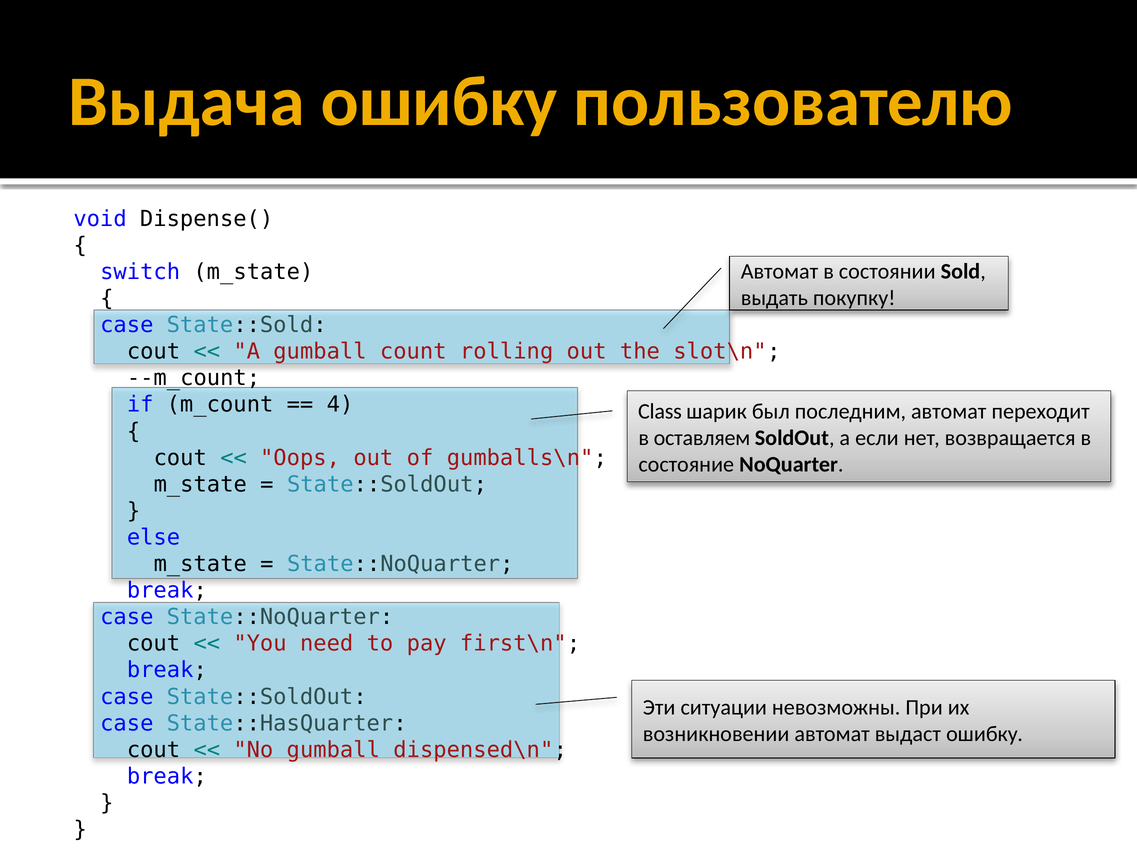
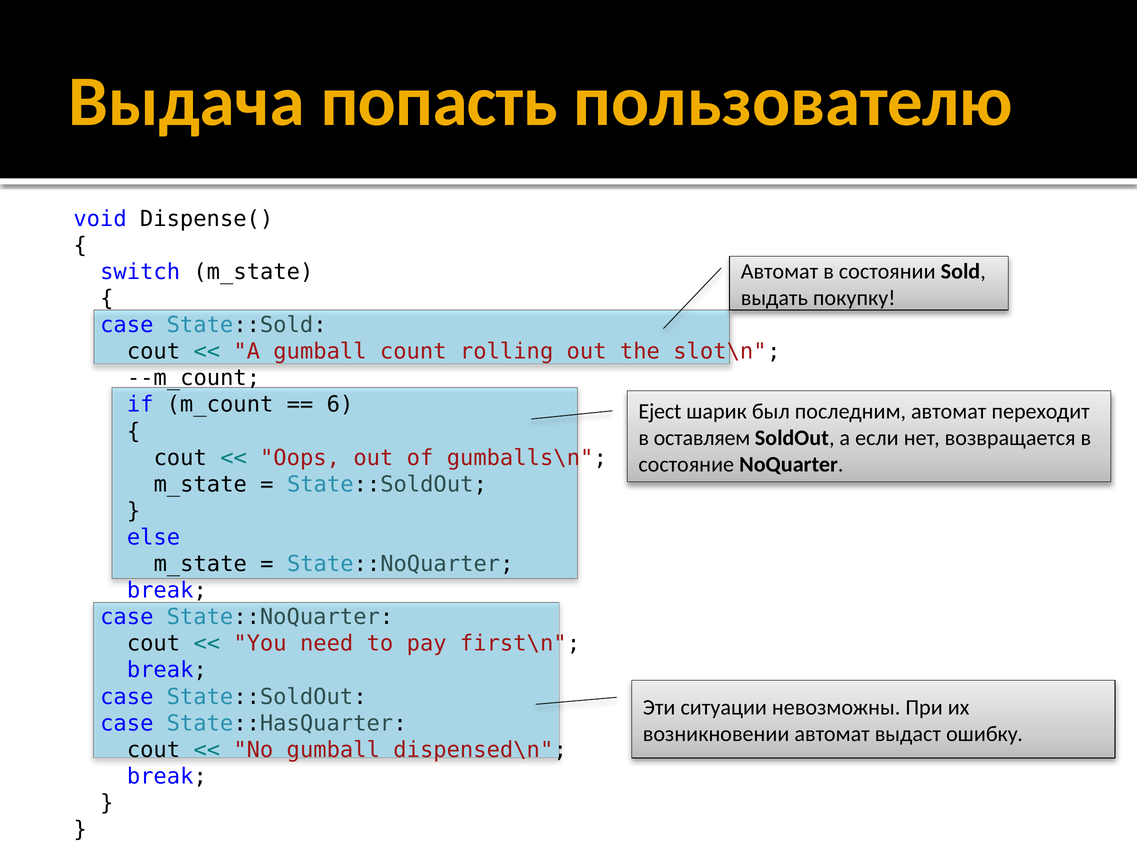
Выдача ошибку: ошибку -> попасть (439, 102)
4: 4 -> 6 (340, 405)
Class: Class -> Eject (660, 411)
